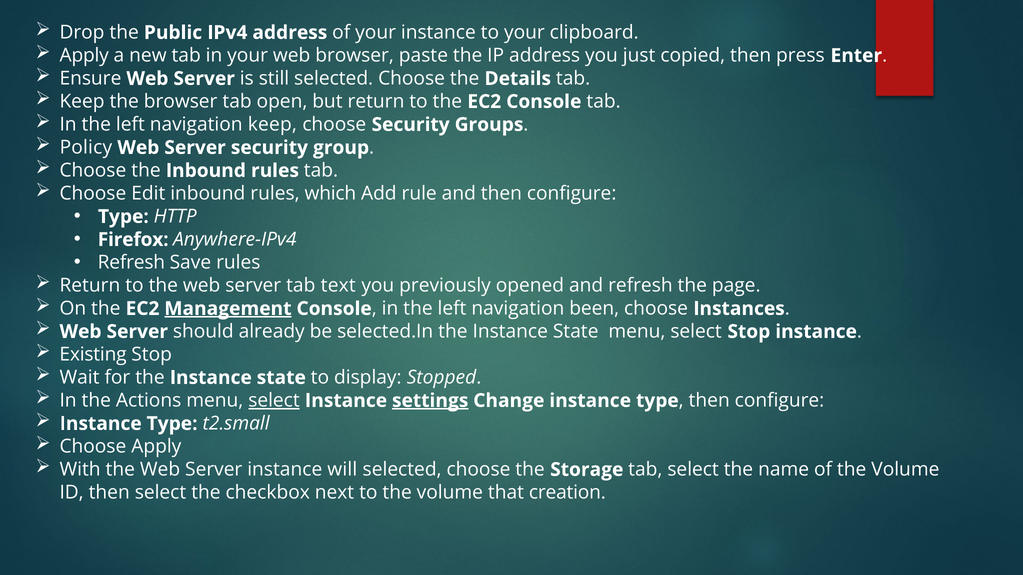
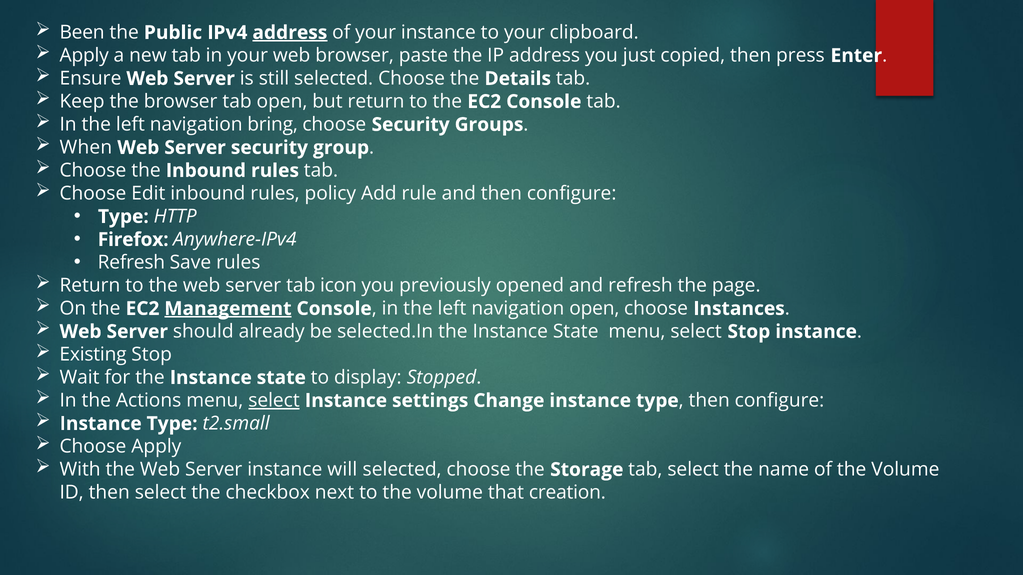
Drop: Drop -> Been (82, 33)
address underline: none -> present (290, 33)
navigation keep: keep -> bring (273, 125)
Policy: Policy -> When (86, 148)
which: which -> policy (330, 194)
text: text -> icon (338, 286)
navigation been: been -> open (594, 309)
settings underline: present -> none (430, 401)
